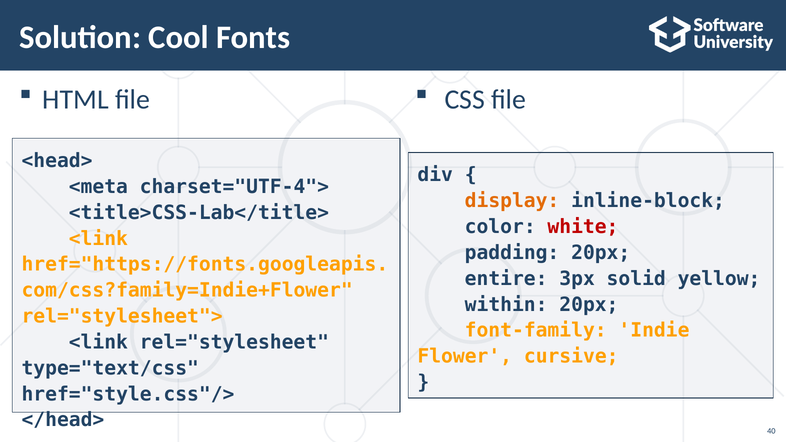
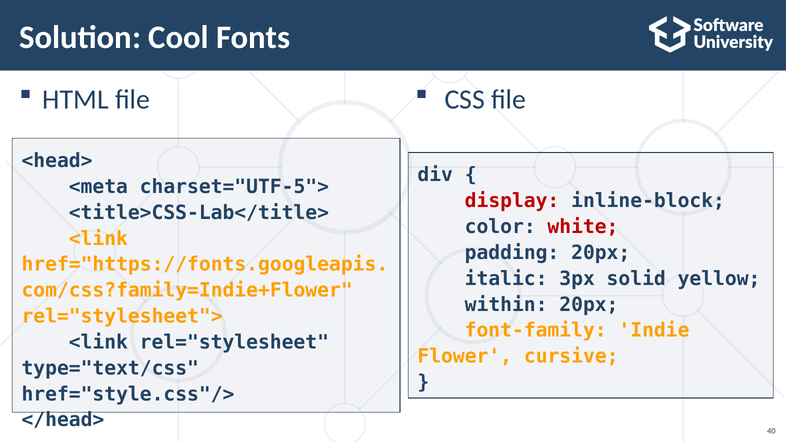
charset="UTF-4">: charset="UTF-4"> -> charset="UTF-5"> (234, 187)
display colour: orange -> red (512, 201)
entire: entire -> italic (506, 279)
